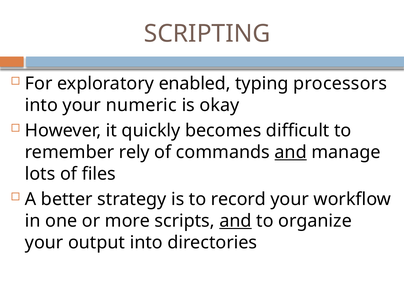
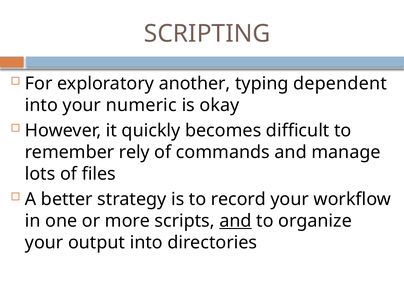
enabled: enabled -> another (195, 84)
processors: processors -> dependent (340, 84)
and underline: present -> none (291, 152)
